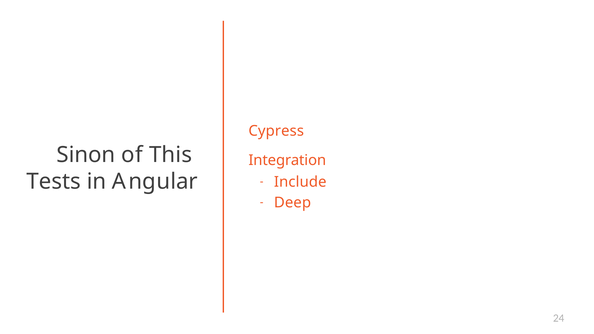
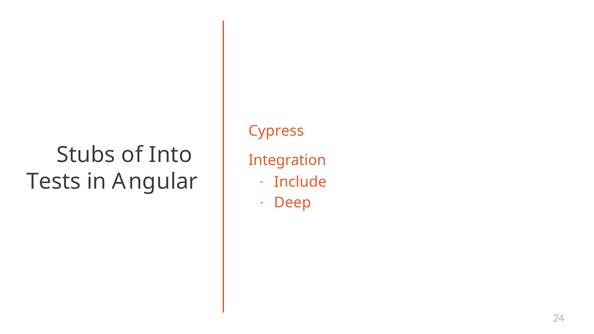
Sinon: Sinon -> Stubs (86, 155)
This: This -> Into (171, 155)
